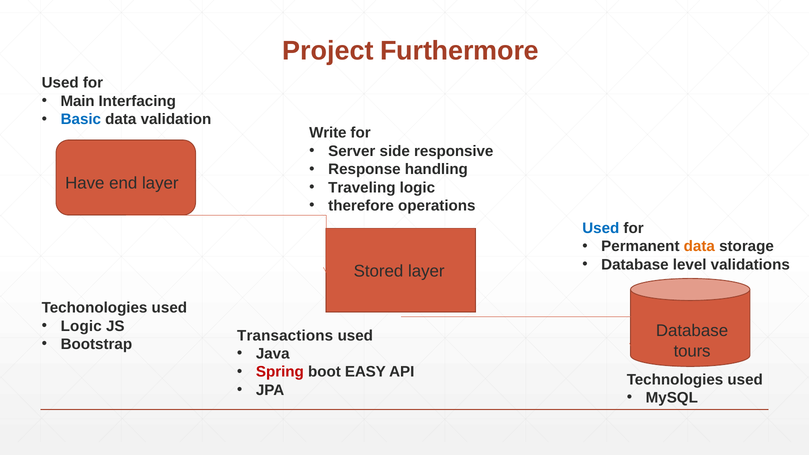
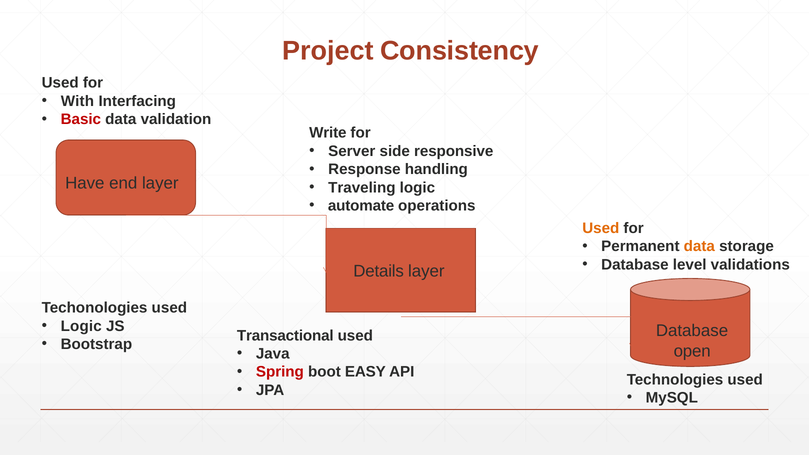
Furthermore: Furthermore -> Consistency (460, 51)
Main: Main -> With (77, 101)
Basic colour: blue -> red (81, 119)
therefore: therefore -> automate (361, 206)
Used colour: blue -> orange (601, 228)
Stored: Stored -> Details (379, 271)
Transactions: Transactions -> Transactional (285, 336)
tours: tours -> open (692, 351)
